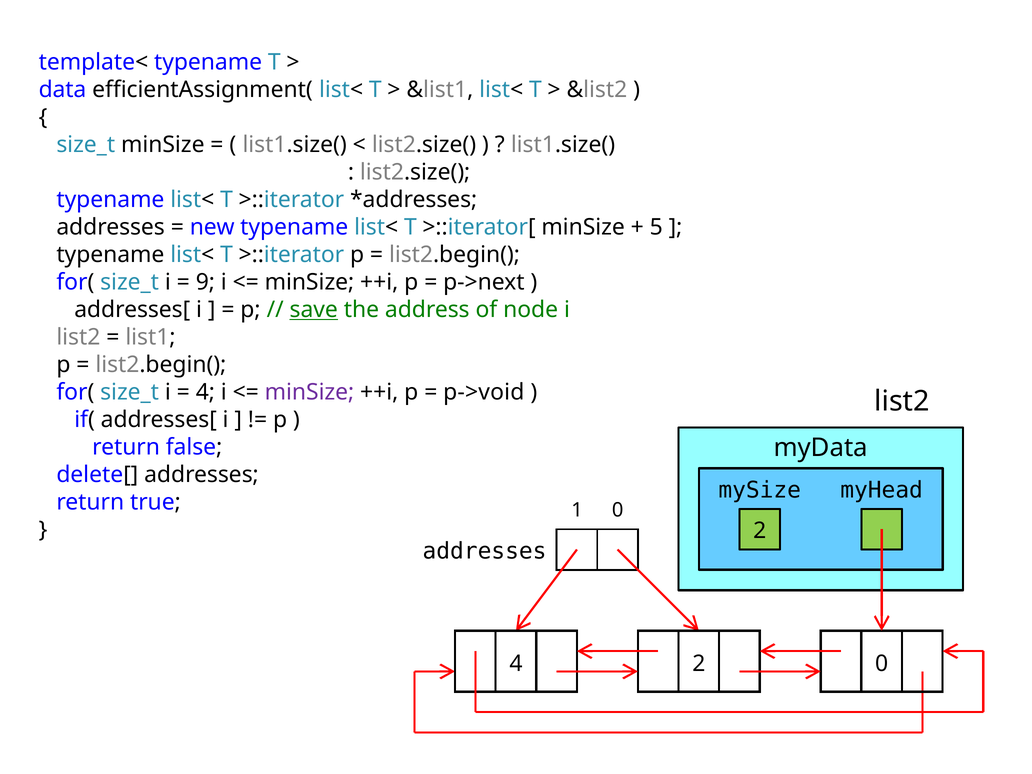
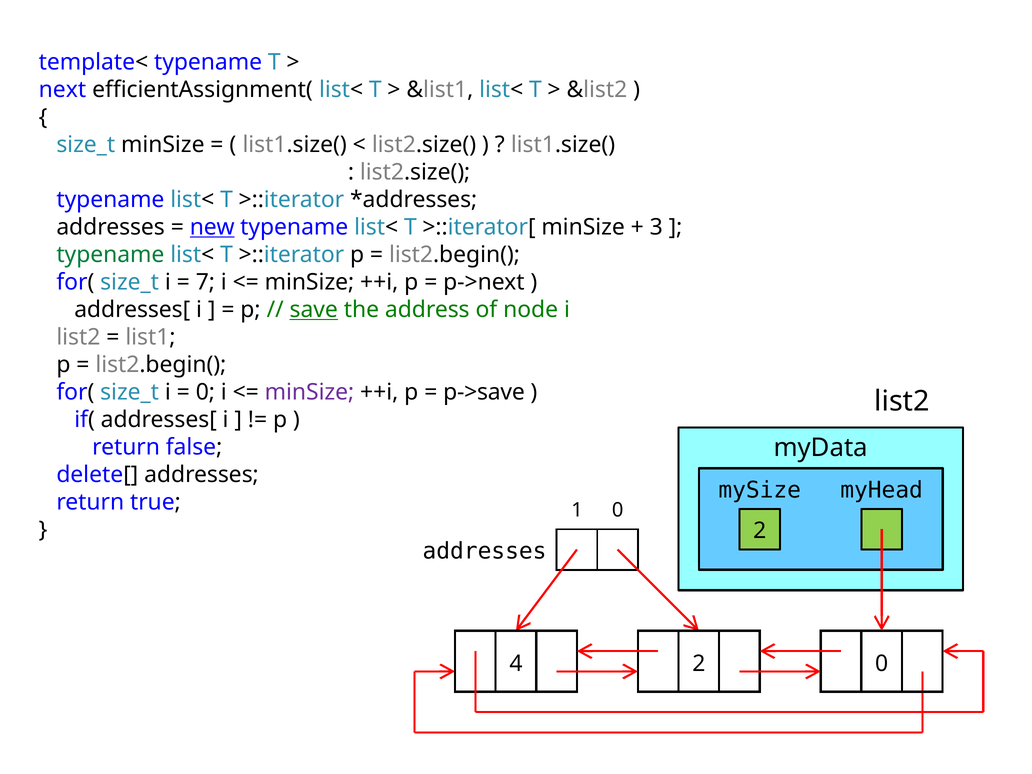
data: data -> next (62, 90)
new underline: none -> present (212, 227)
5: 5 -> 3 (656, 227)
typename colour: black -> green (110, 255)
9: 9 -> 7 (205, 282)
4: 4 -> 0 (205, 392)
p->void: p->void -> p->save (484, 392)
